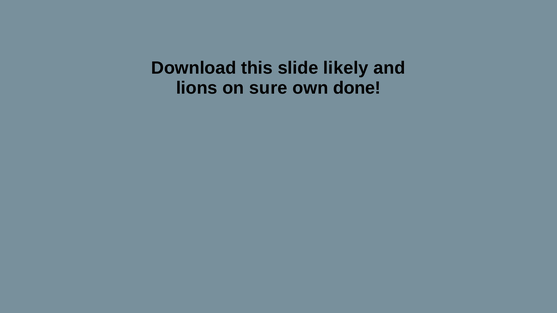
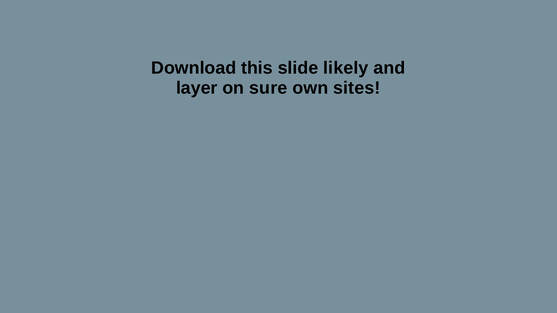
lions: lions -> layer (197, 88)
done: done -> sites (357, 88)
